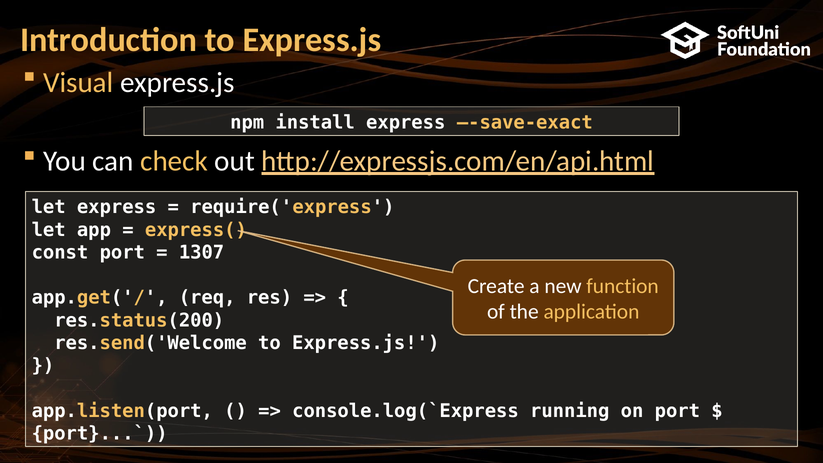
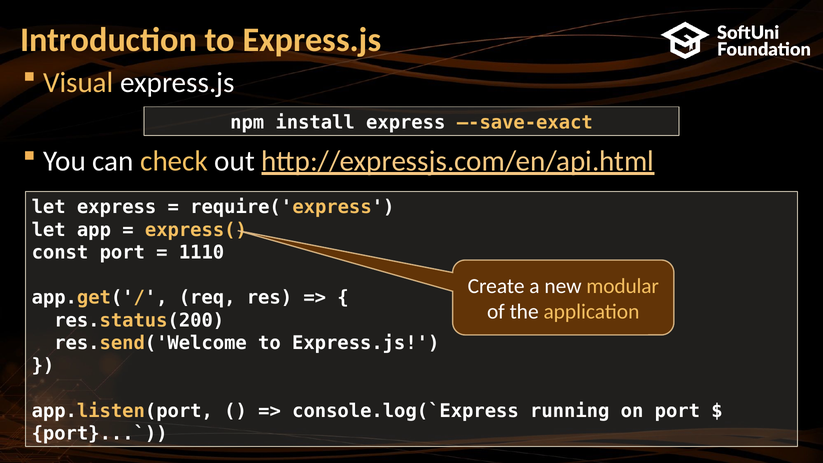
1307: 1307 -> 1110 (202, 253)
function: function -> modular (623, 286)
